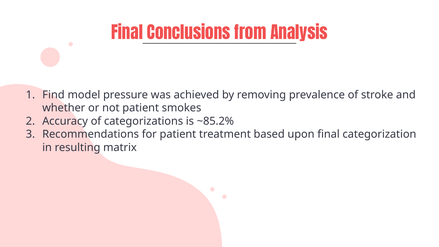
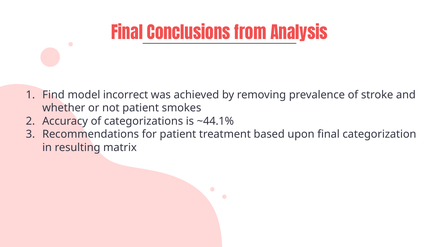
pressure: pressure -> incorrect (126, 95)
~85.2%: ~85.2% -> ~44.1% (215, 121)
